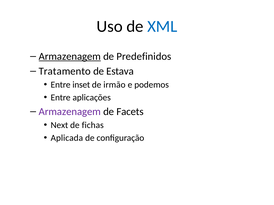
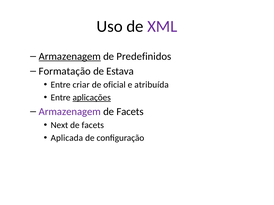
XML colour: blue -> purple (162, 27)
Tratamento: Tratamento -> Formatação (65, 71)
inset: inset -> criar (81, 85)
irmão: irmão -> oficial (114, 85)
podemos: podemos -> atribuída (152, 85)
aplicações underline: none -> present (92, 98)
fichas: fichas -> facets (93, 125)
